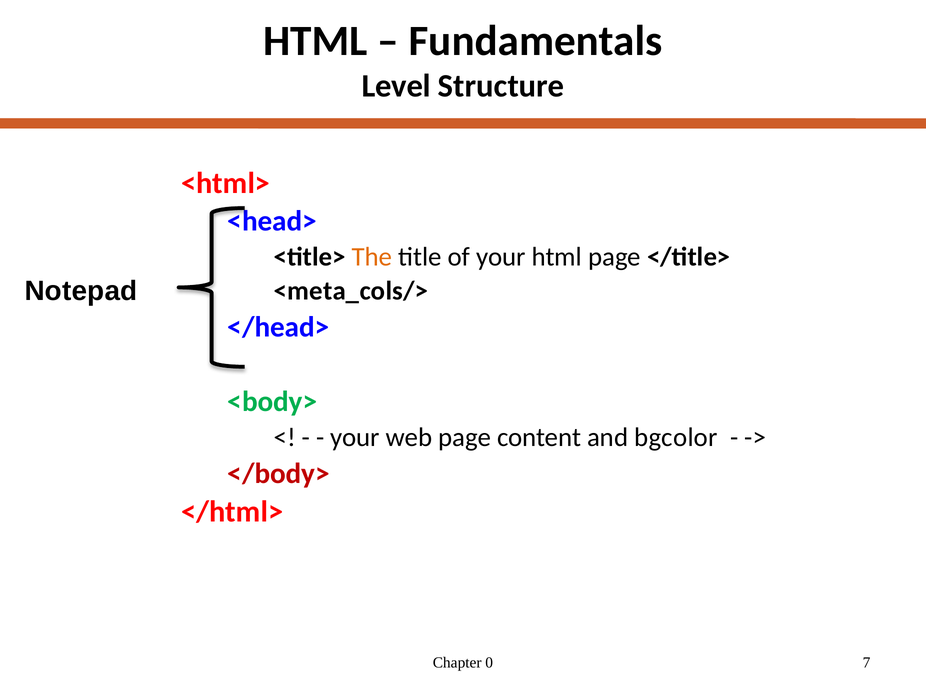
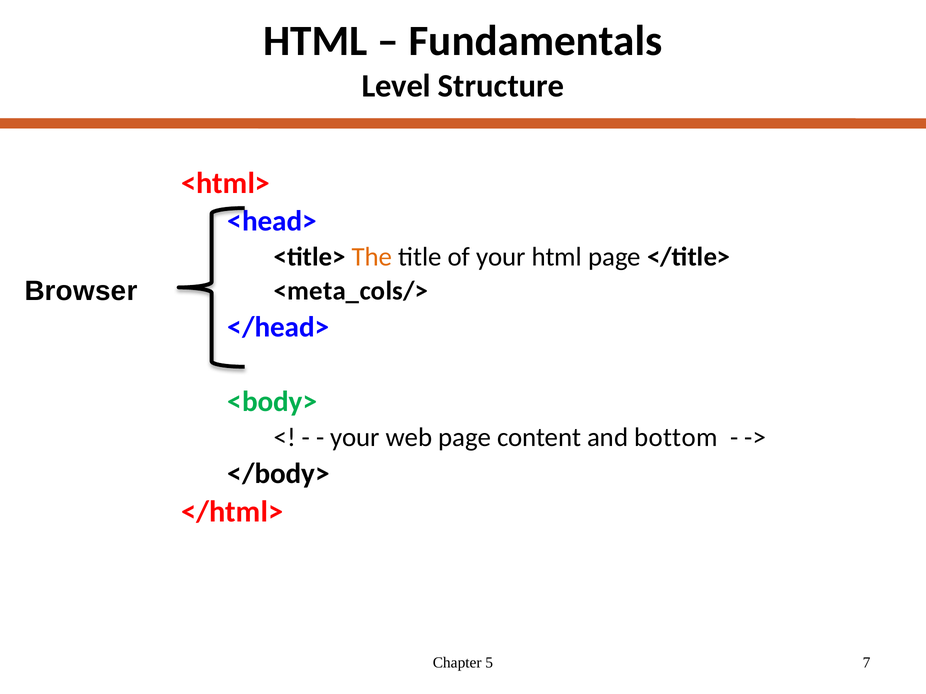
Notepad: Notepad -> Browser (81, 291)
bgcolor: bgcolor -> bottom (676, 438)
</body> colour: red -> black (279, 474)
0: 0 -> 5 (489, 663)
